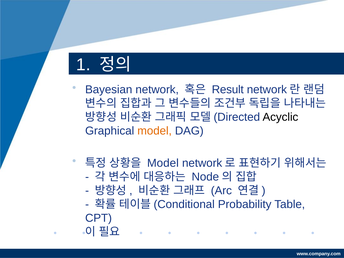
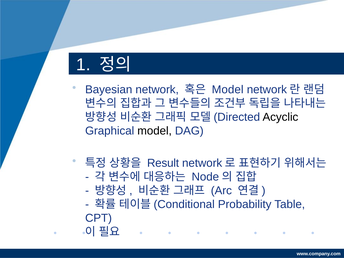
Result: Result -> Model (228, 90)
model colour: orange -> black (155, 131)
Model: Model -> Result (163, 163)
